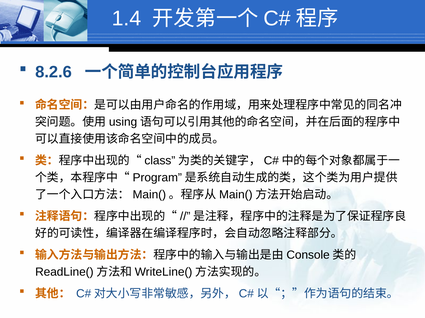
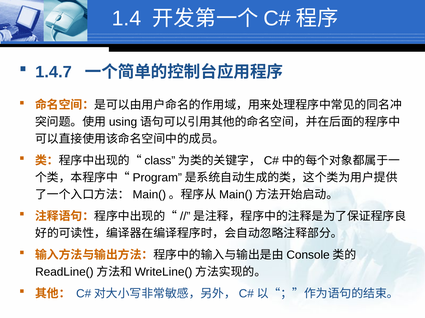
8.2.6: 8.2.6 -> 1.4.7 (54, 72)
